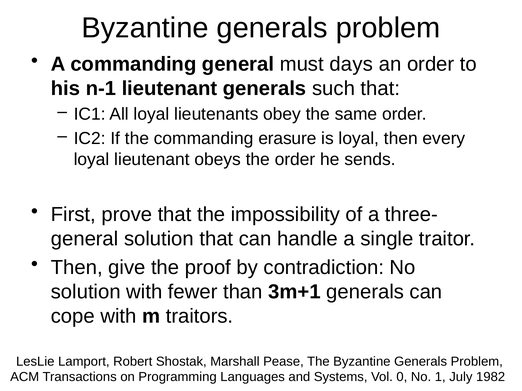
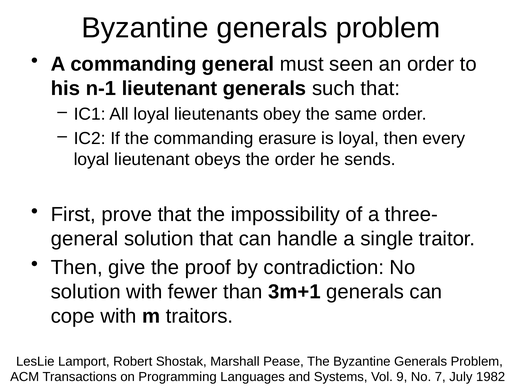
days: days -> seen (351, 64)
0: 0 -> 9 (402, 377)
1: 1 -> 7 (440, 377)
